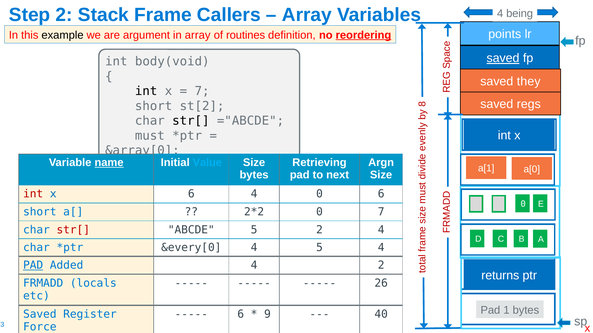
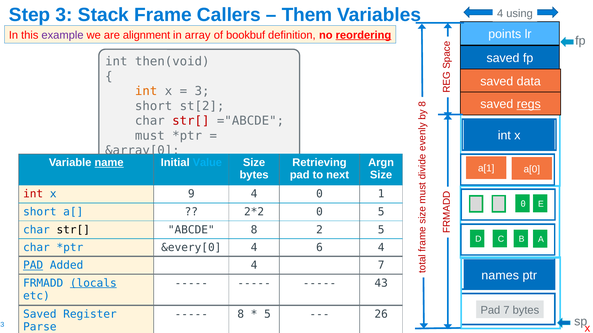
Step 2: 2 -> 3 (64, 15)
Array: Array -> Them (307, 15)
being: being -> using (520, 14)
example colour: black -> purple (63, 35)
argument: argument -> alignment (147, 35)
routines: routines -> bookbuf (246, 35)
saved underline: present -> none (503, 58)
body(void: body(void -> then(void (172, 62)
they: they -> data (529, 82)
int colour: black -> orange (146, 91)
7: 7 -> 3 (202, 91)
regs underline: none -> present (529, 104)
str[ colour: black -> red (191, 121)
x 6: 6 -> 9 (191, 194)
0 6: 6 -> 1 (381, 194)
0 7: 7 -> 5 (381, 212)
str[ colour: red -> black (73, 230)
ABCDE 5: 5 -> 8 (254, 230)
2 4: 4 -> 5 (381, 230)
4 5: 5 -> 6 (320, 248)
4 2: 2 -> 7 (381, 266)
returns: returns -> names (500, 276)
locals underline: none -> present (93, 283)
26: 26 -> 43 (381, 283)
Pad 1: 1 -> 7 (506, 311)
6: 6 -> 8 (241, 315)
9: 9 -> 5 (267, 315)
40: 40 -> 26 (381, 315)
Force: Force -> Parse (40, 328)
